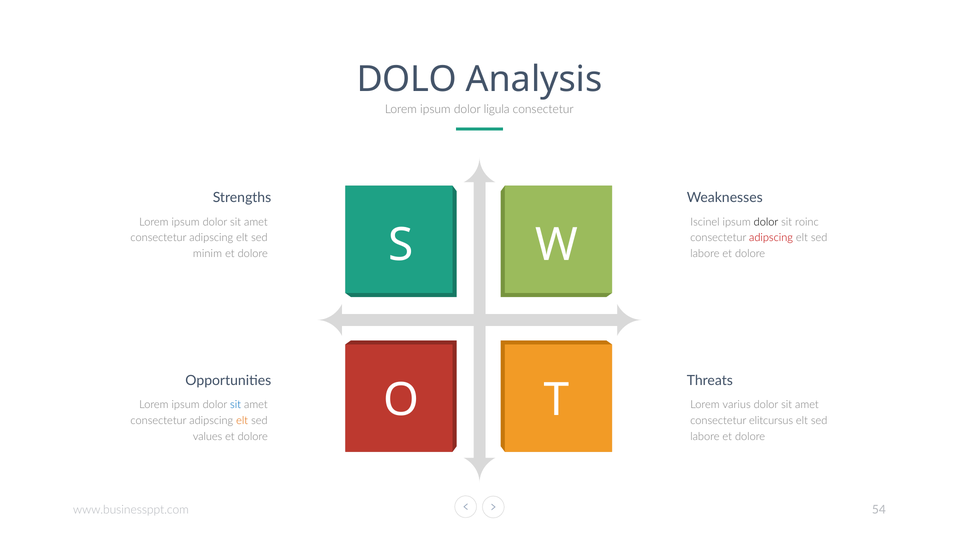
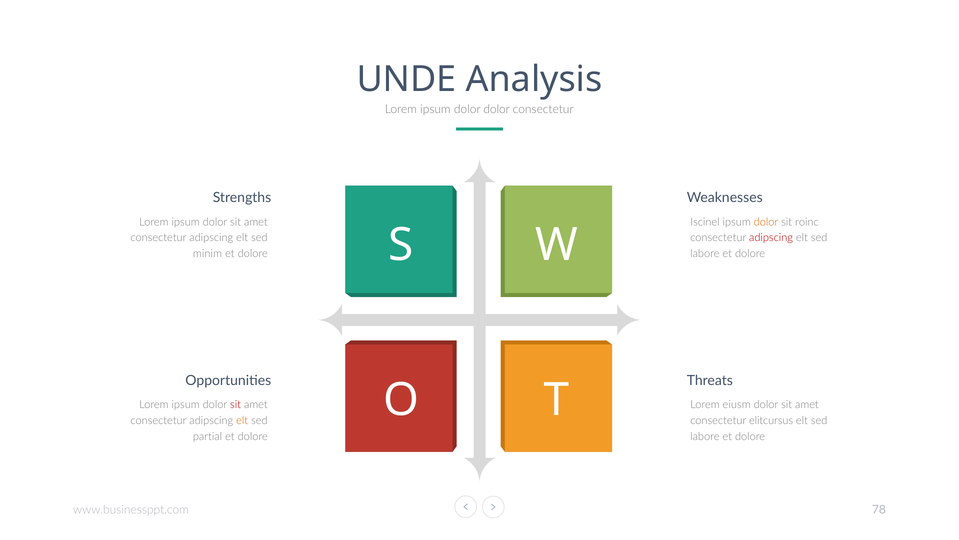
DOLO: DOLO -> UNDE (406, 79)
dolor ligula: ligula -> dolor (497, 109)
dolor colour: black -> orange (766, 222)
sit colour: blue -> red (236, 404)
varius: varius -> eiusm (737, 404)
values: values -> partial (208, 436)
54: 54 -> 78 (879, 509)
